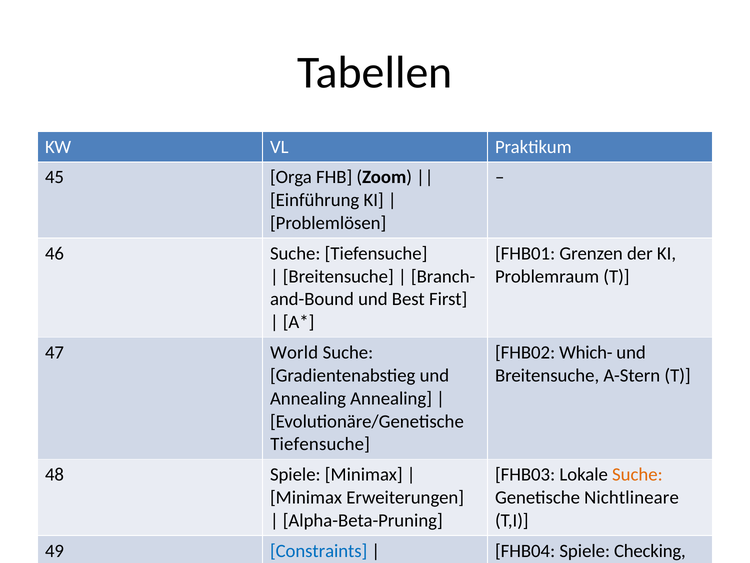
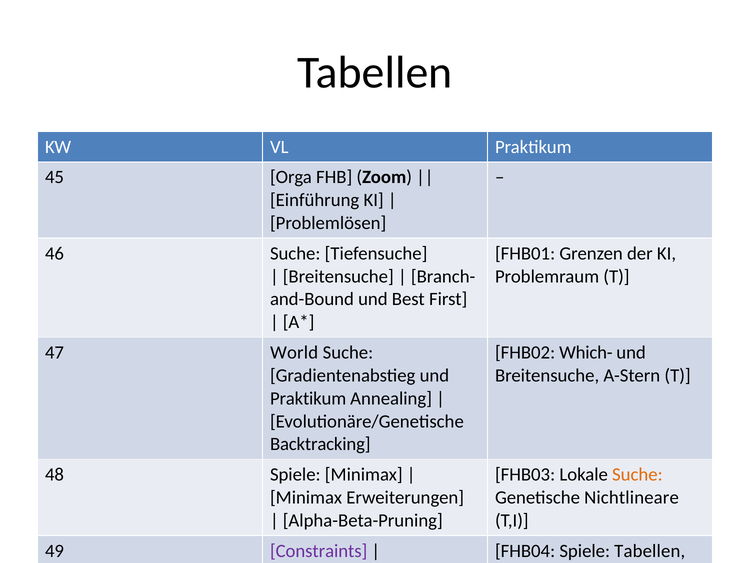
Annealing: Annealing -> Praktikum (308, 398)
Tiefensuche: Tiefensuche -> Backtracking (320, 444)
Constraints colour: blue -> purple (319, 550)
Spiele Checking: Checking -> Tabellen (650, 550)
